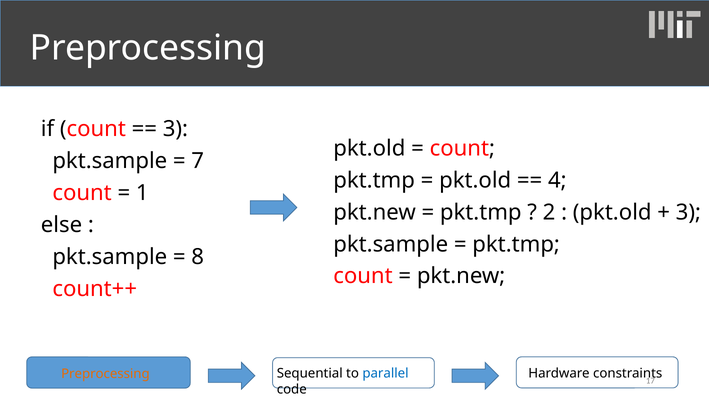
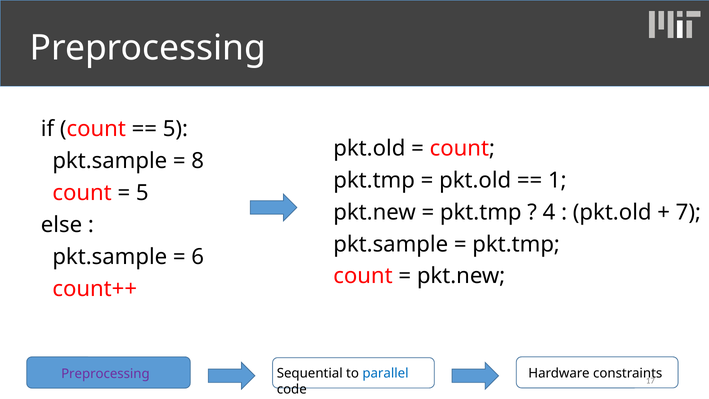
3: 3 -> 5 (175, 129)
7: 7 -> 8 (198, 161)
4: 4 -> 1 (557, 180)
1: 1 -> 5 (142, 193)
2: 2 -> 4 (549, 212)
3: 3 -> 7 (688, 212)
8: 8 -> 6 (198, 257)
Preprocessing colour: orange -> purple (105, 374)
